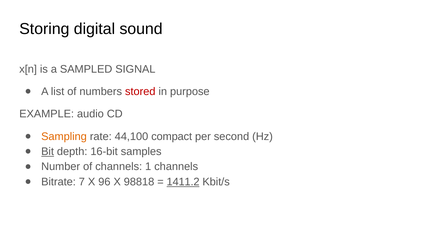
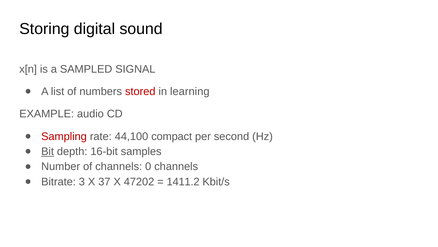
purpose: purpose -> learning (190, 91)
Sampling colour: orange -> red (64, 136)
1: 1 -> 0 (148, 166)
7: 7 -> 3 (82, 181)
96: 96 -> 37 (104, 181)
98818: 98818 -> 47202 (139, 181)
1411.2 underline: present -> none (183, 181)
